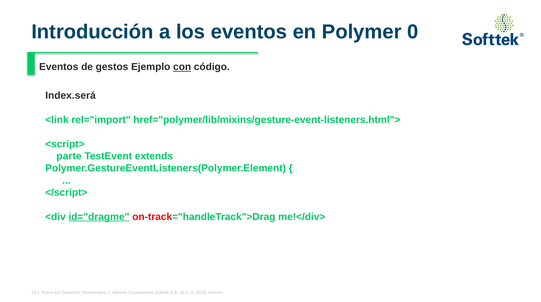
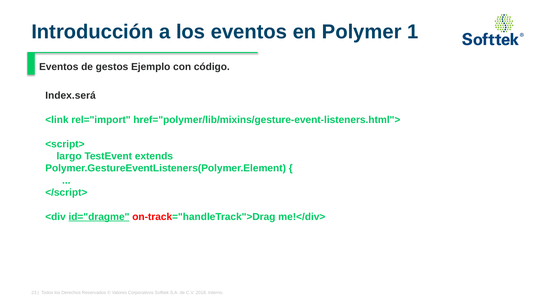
0: 0 -> 1 (413, 32)
con underline: present -> none (182, 67)
parte: parte -> largo (69, 156)
